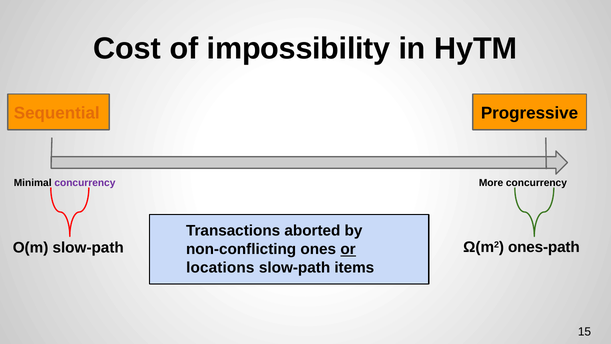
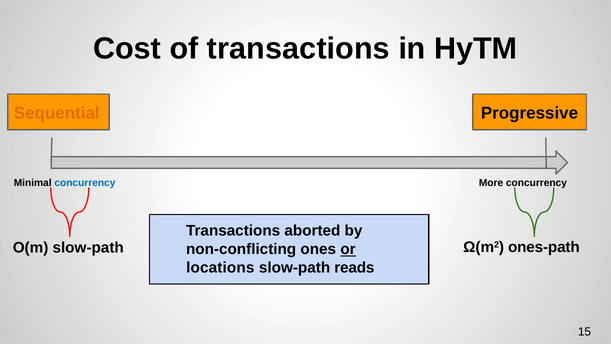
of impossibility: impossibility -> transactions (298, 49)
concurrency colour: purple -> blue (85, 183)
items: items -> reads (354, 267)
